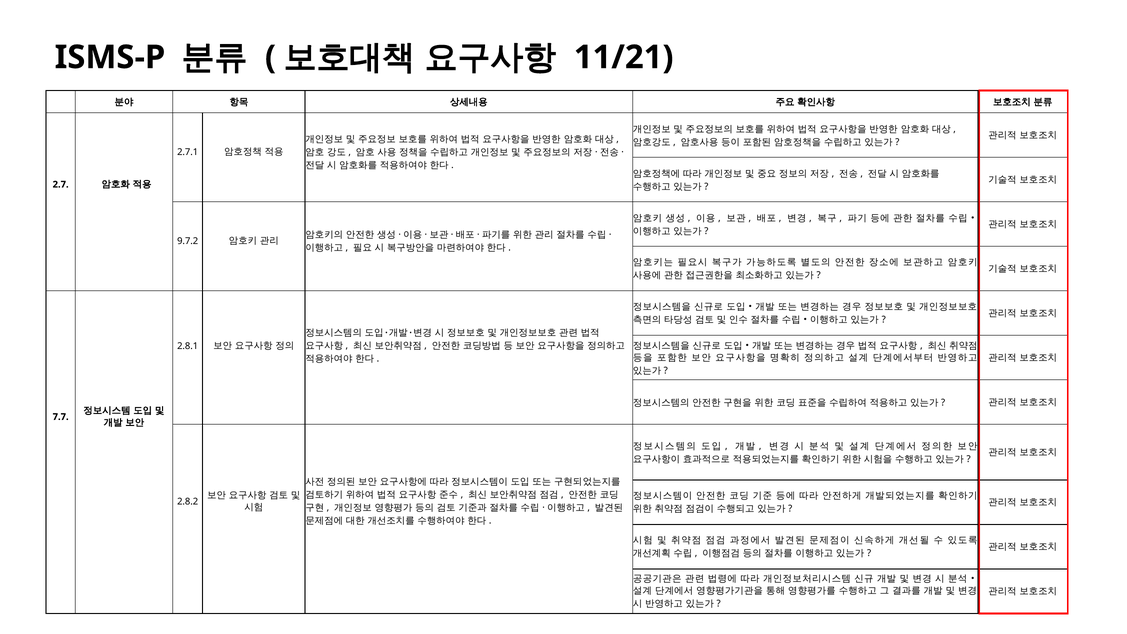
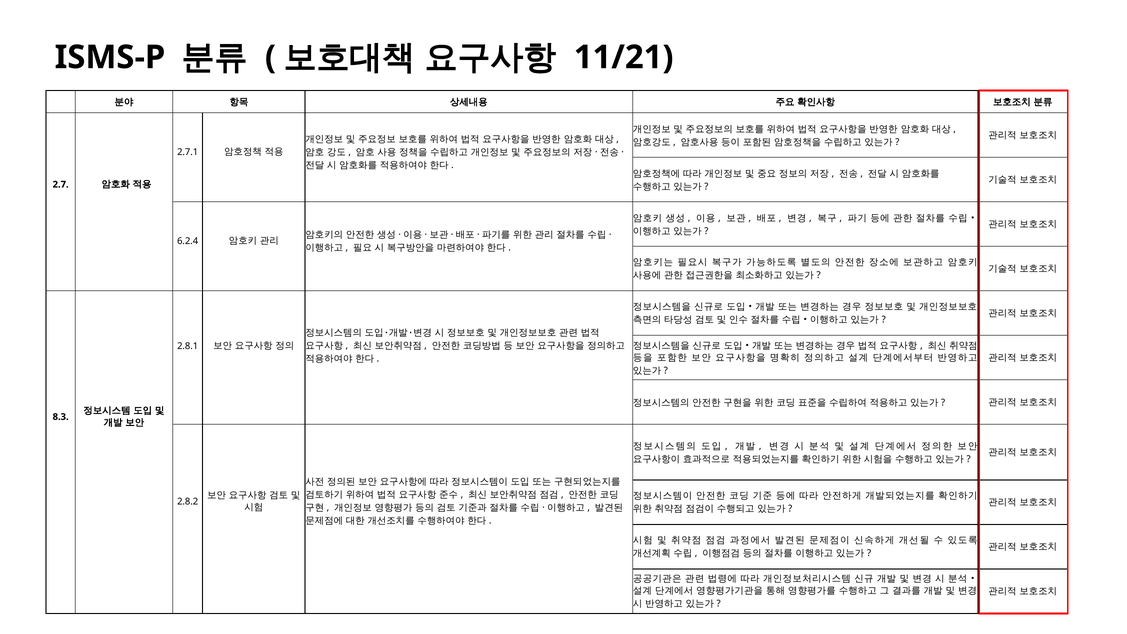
9.7.2: 9.7.2 -> 6.2.4 (188, 241)
7.7: 7.7 -> 8.3 (61, 417)
